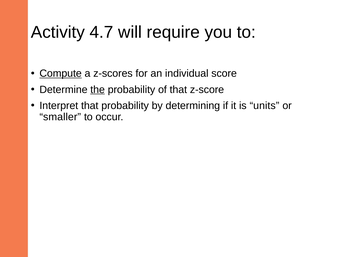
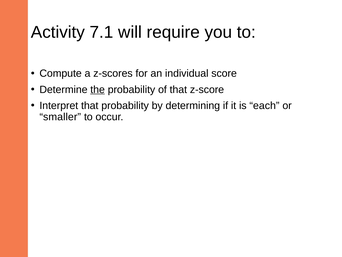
4.7: 4.7 -> 7.1 (102, 32)
Compute underline: present -> none (61, 73)
units: units -> each (264, 105)
